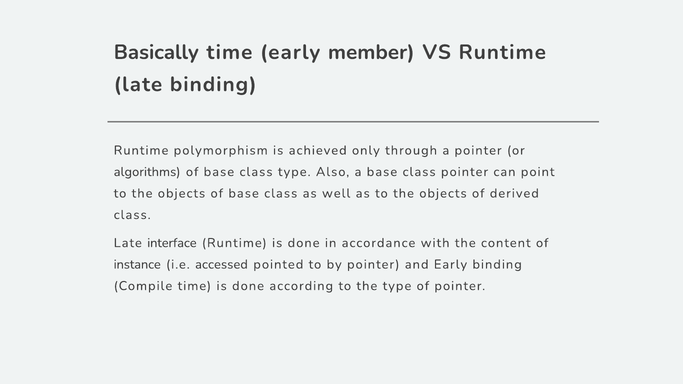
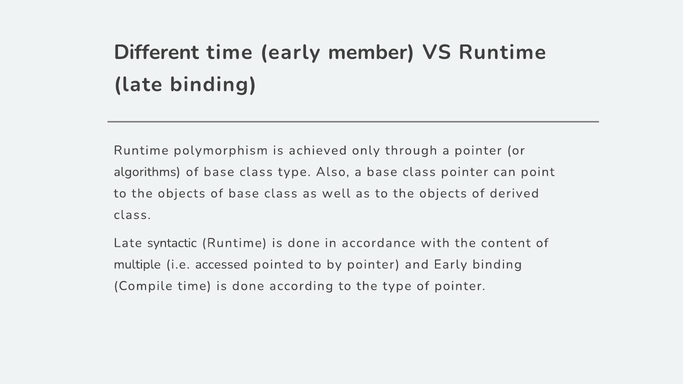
Basically: Basically -> Different (156, 52)
interface: interface -> syntactic (172, 243)
instance: instance -> multiple (137, 265)
